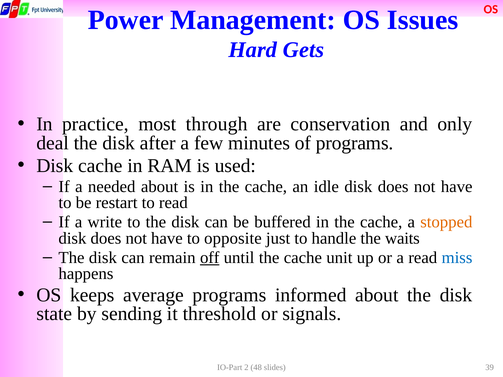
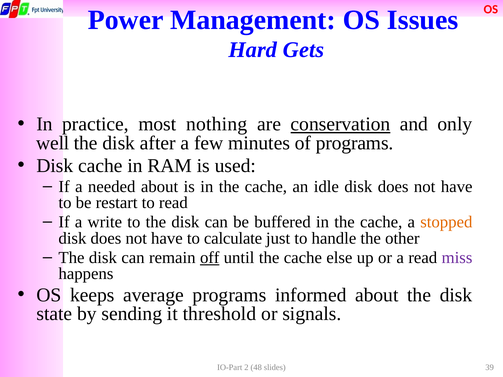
through: through -> nothing (217, 124)
conservation underline: none -> present (340, 124)
deal: deal -> well (53, 143)
opposite: opposite -> calculate (233, 238)
waits: waits -> other (402, 238)
unit: unit -> else (339, 258)
miss colour: blue -> purple (457, 258)
